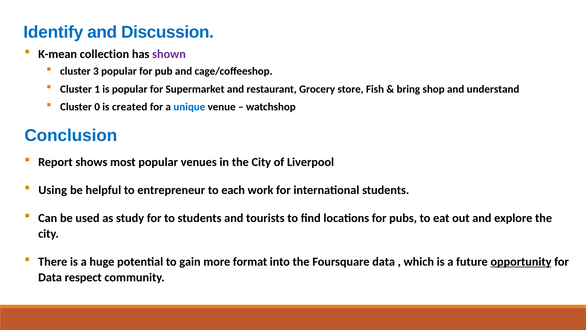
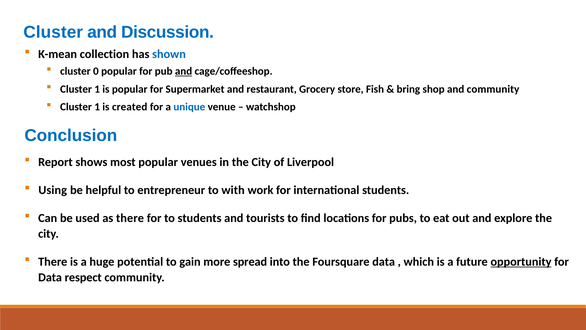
Identify: Identify -> Cluster (53, 32)
shown colour: purple -> blue (169, 54)
3: 3 -> 0 (96, 71)
and underline: none -> present (184, 71)
and understand: understand -> community (493, 89)
0: 0 -> 1 (97, 107)
each: each -> with (233, 190)
as study: study -> there (130, 218)
format: format -> spread (250, 261)
